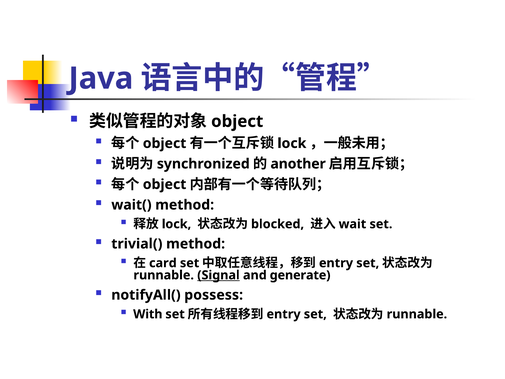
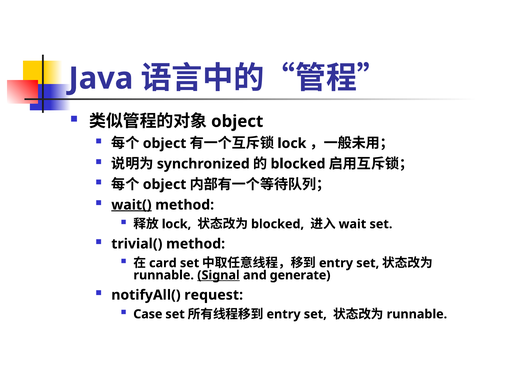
another: another -> blocked (298, 164)
wait( underline: none -> present (131, 205)
possess: possess -> request (214, 295)
With: With -> Case (148, 314)
